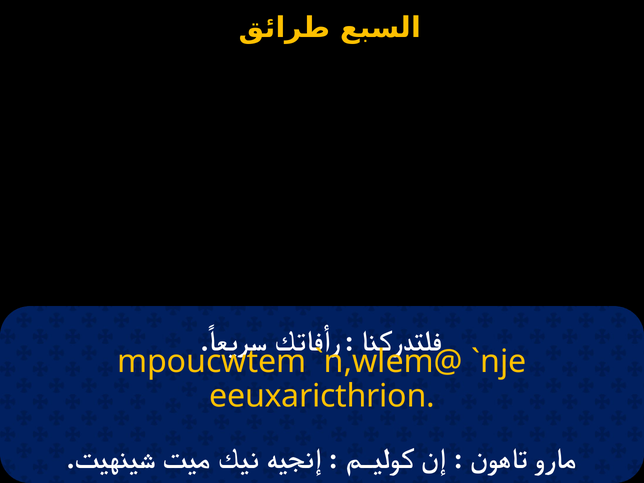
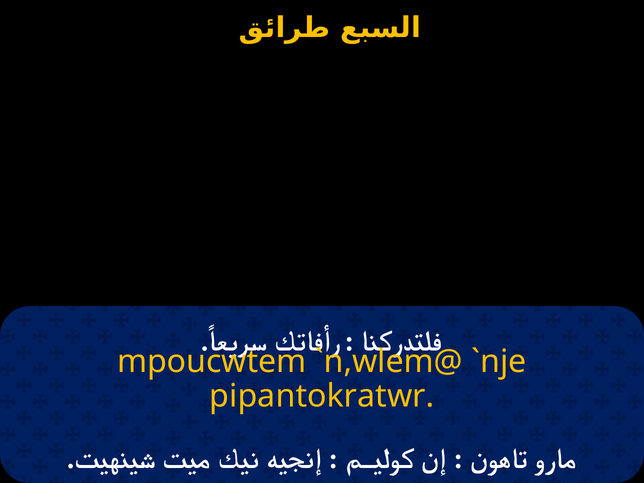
eeuxaricthrion: eeuxaricthrion -> pipantokratwr (322, 396)
